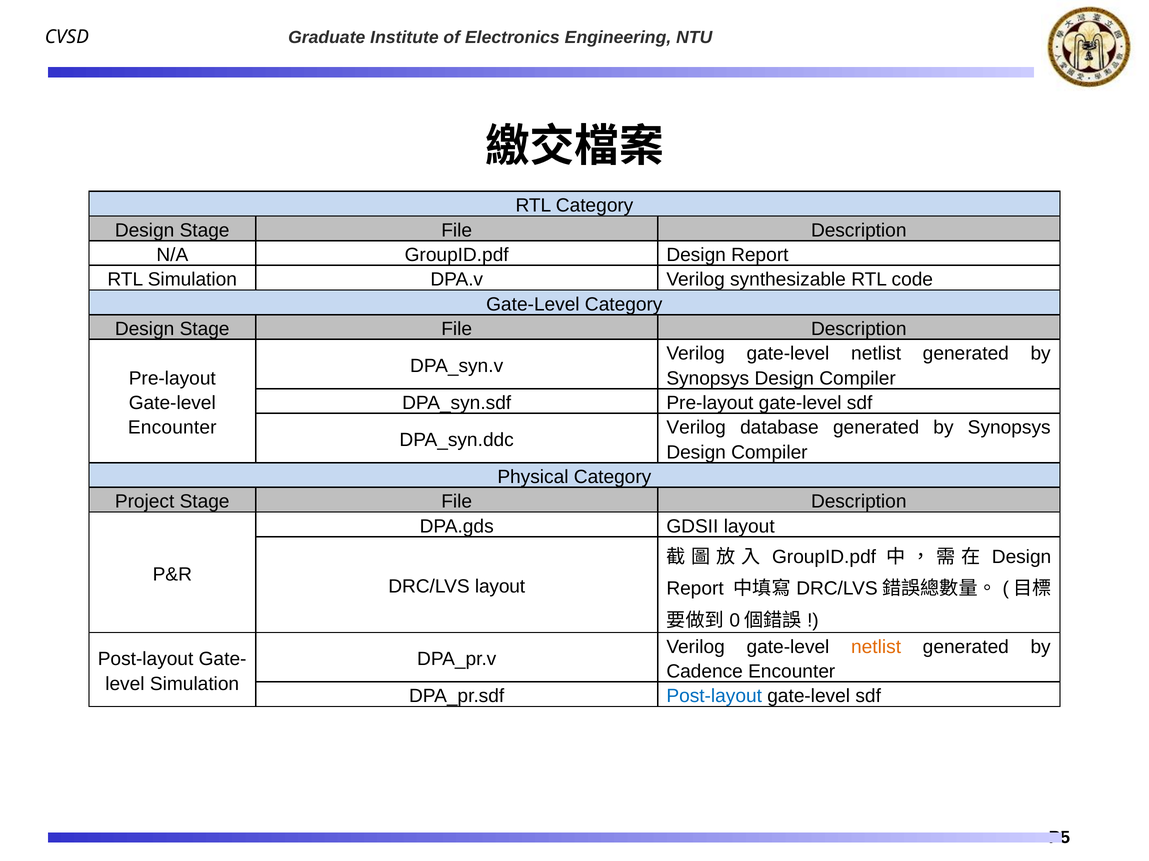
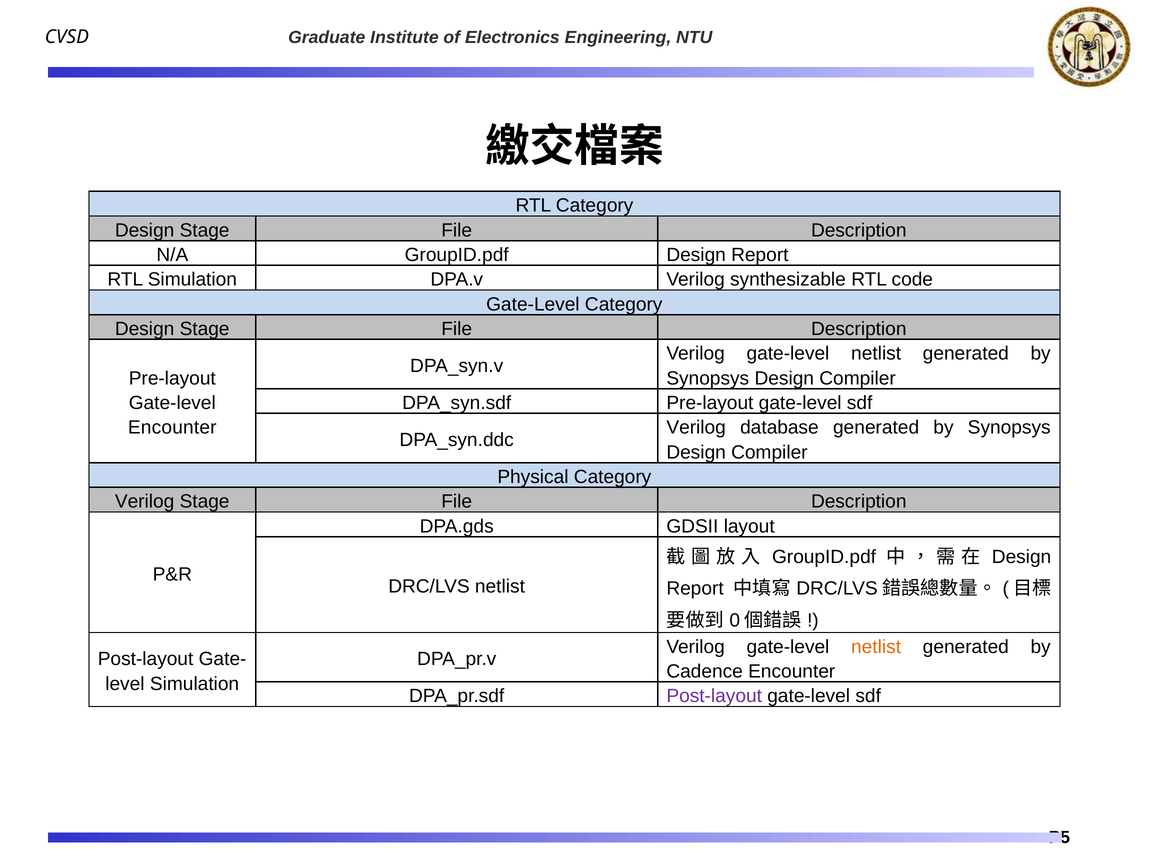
Project: Project -> Verilog (145, 502)
DRC/LVS layout: layout -> netlist (500, 587)
Post-layout colour: blue -> purple (714, 697)
